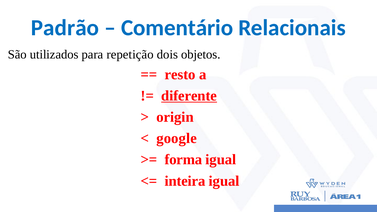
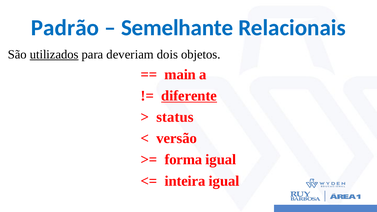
Comentário: Comentário -> Semelhante (177, 28)
utilizados underline: none -> present (54, 54)
repetição: repetição -> deveriam (130, 54)
resto: resto -> main (180, 75)
origin: origin -> status (175, 117)
google: google -> versão (177, 138)
